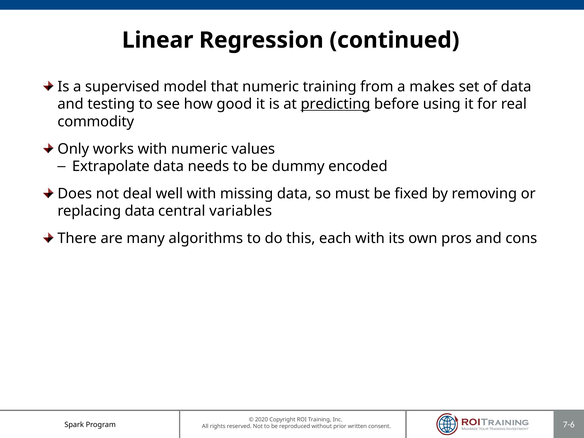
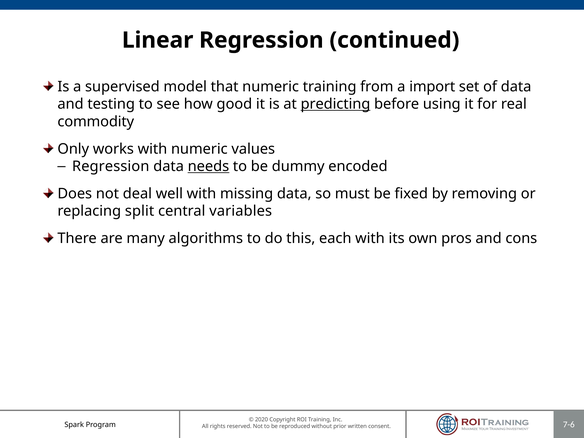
makes: makes -> import (432, 87)
Extrapolate: Extrapolate -> Regression (111, 166)
needs underline: none -> present (208, 166)
replacing data: data -> split (140, 211)
